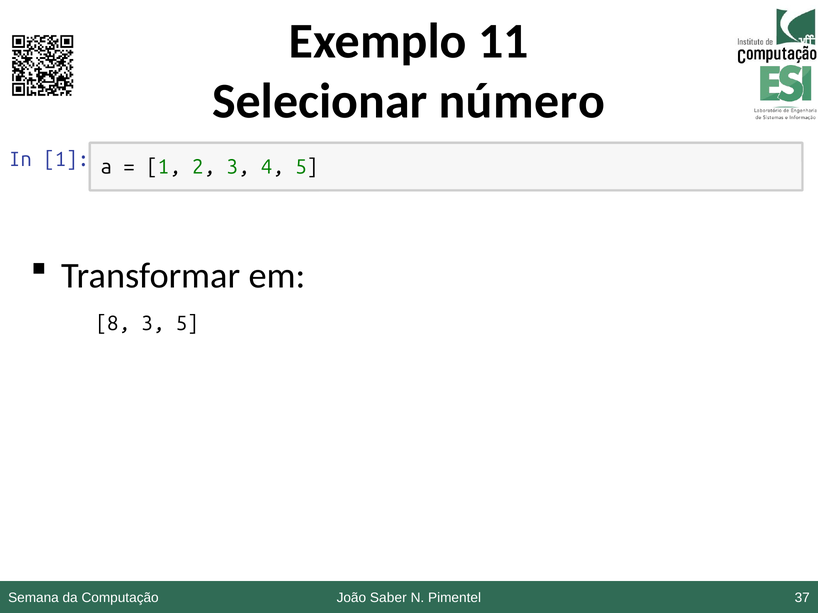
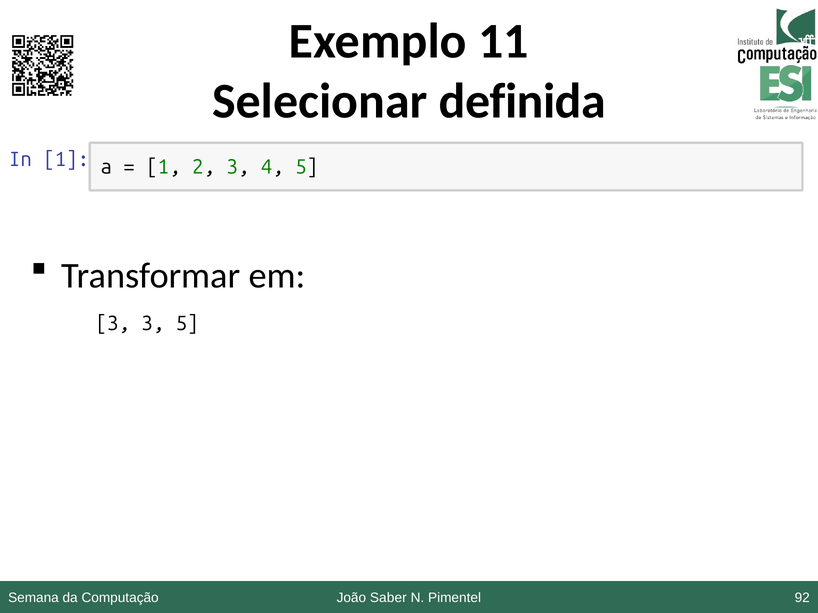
número: número -> definida (522, 101)
8: 8 -> 3 (113, 324)
37: 37 -> 92 (802, 598)
